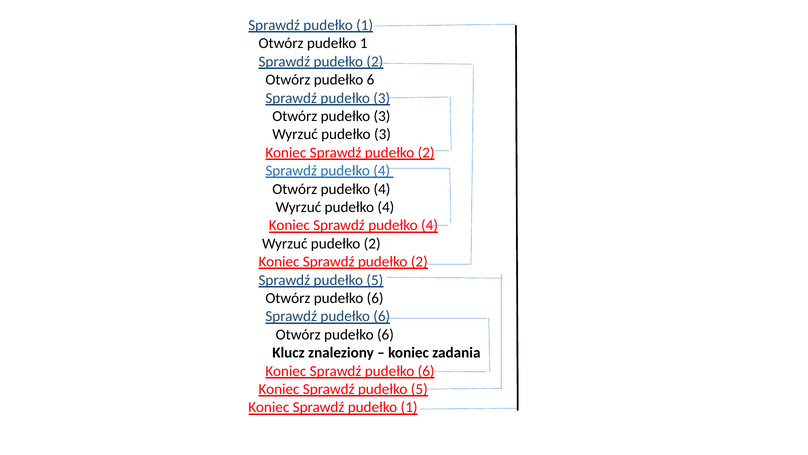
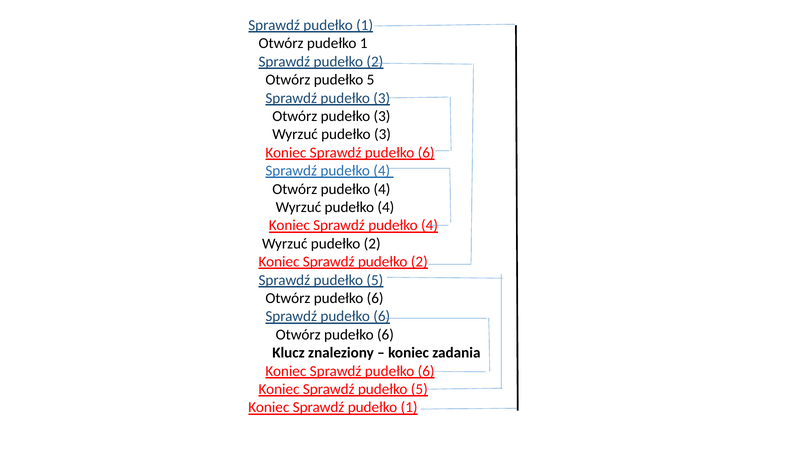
6: 6 -> 5 (371, 80)
2: 2 -> 6 (426, 152)
